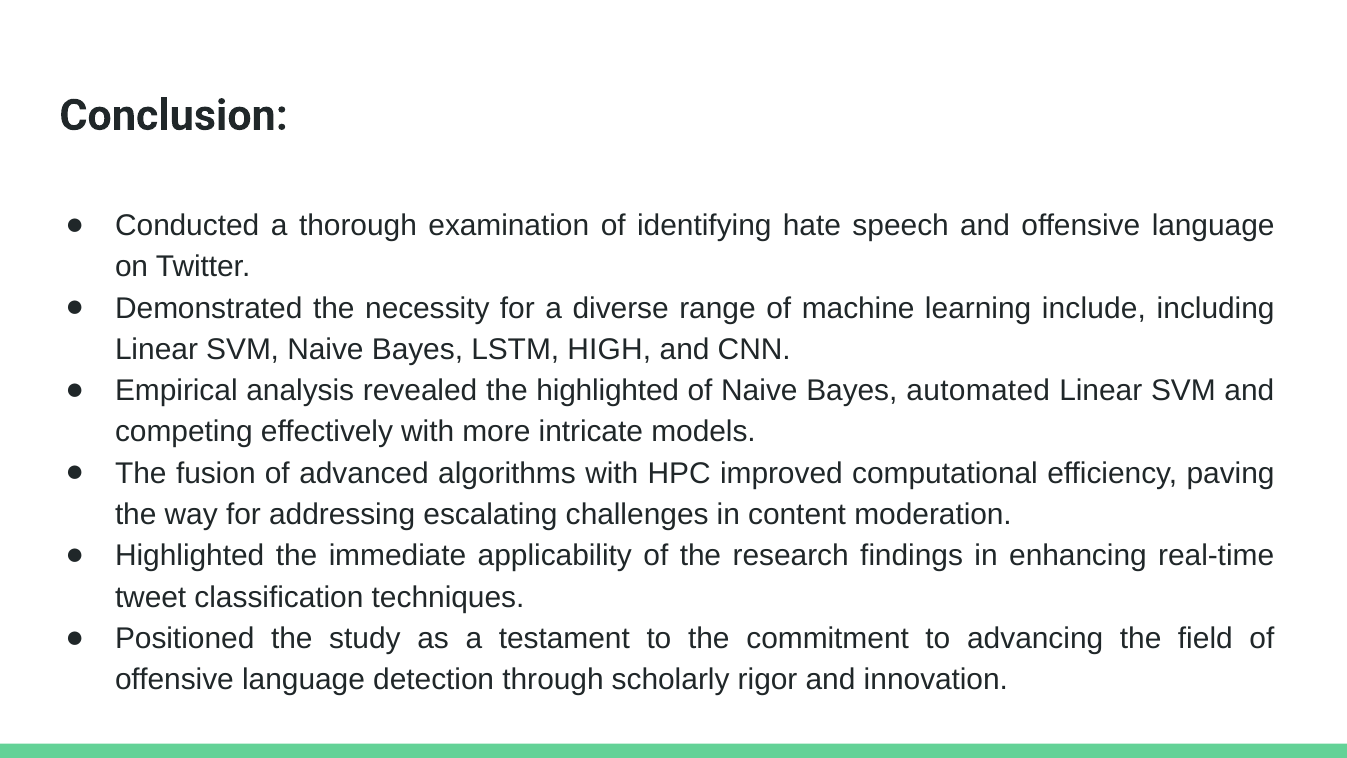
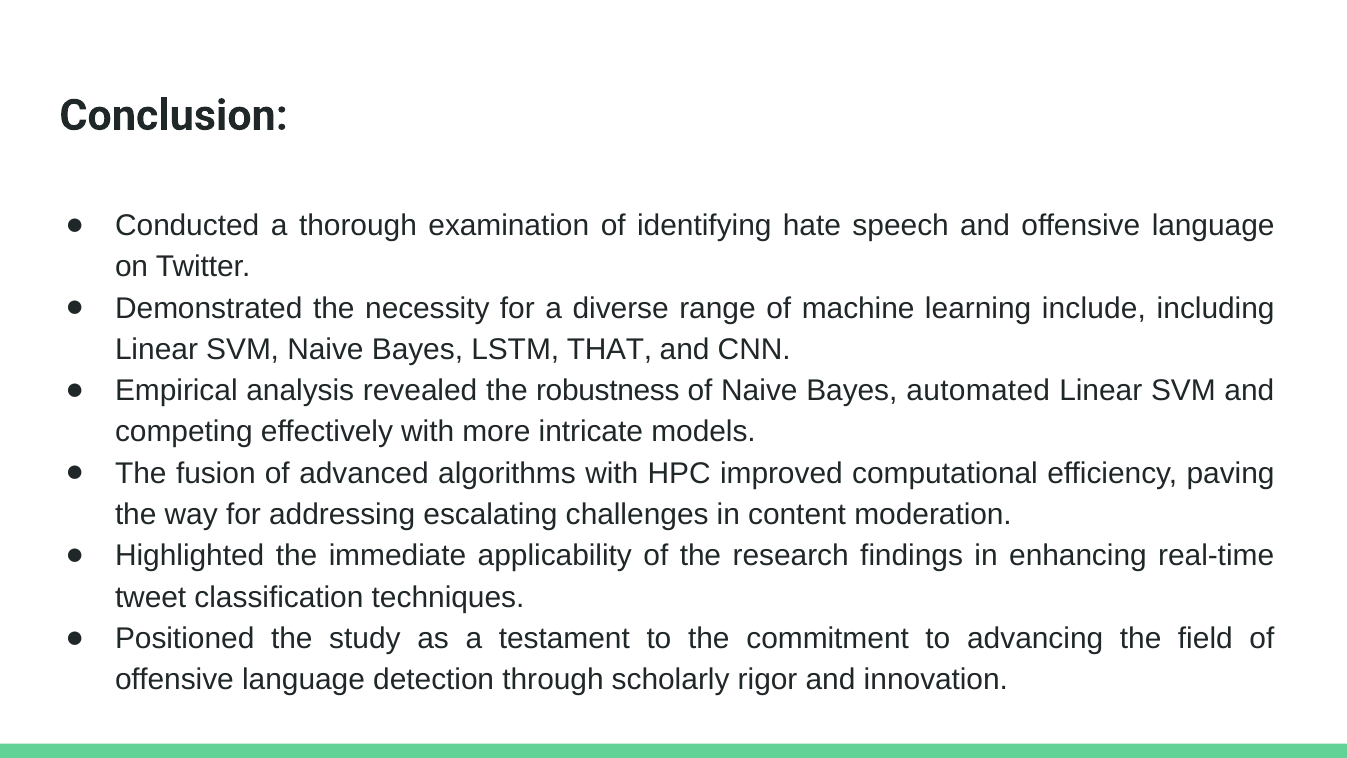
HIGH: HIGH -> THAT (610, 349)
the highlighted: highlighted -> robustness (608, 391)
